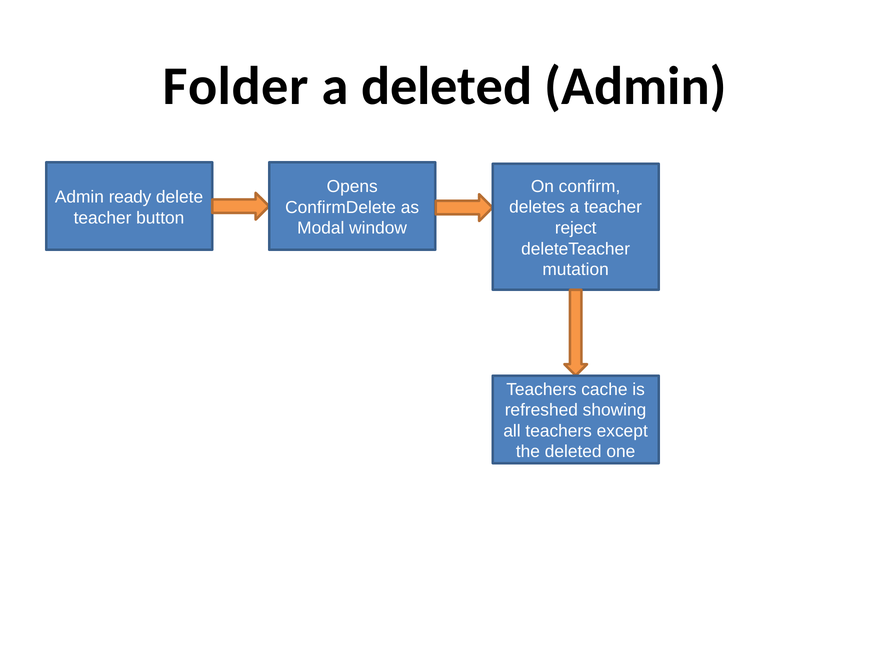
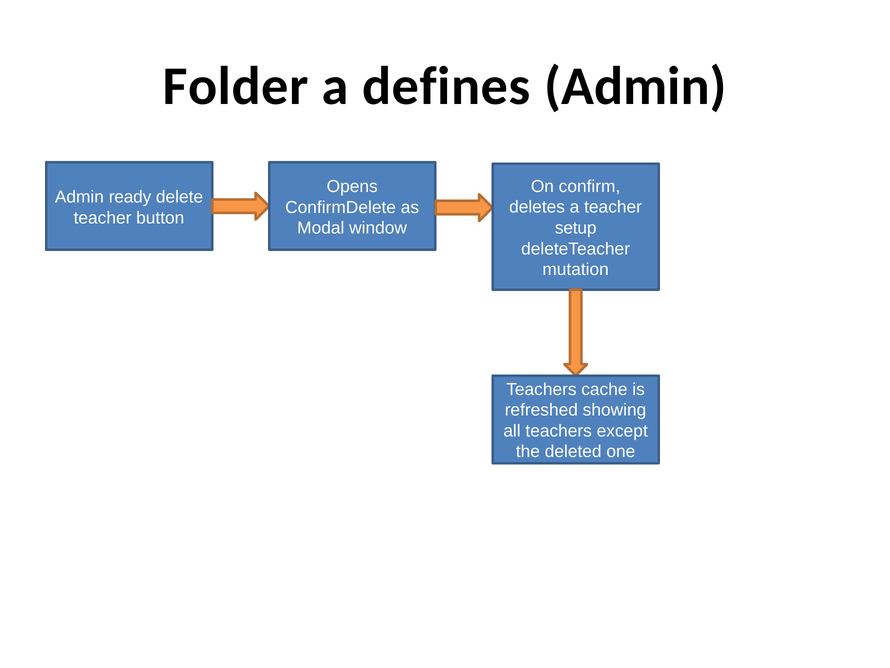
a deleted: deleted -> defines (446, 86)
reject: reject -> setup (576, 228)
